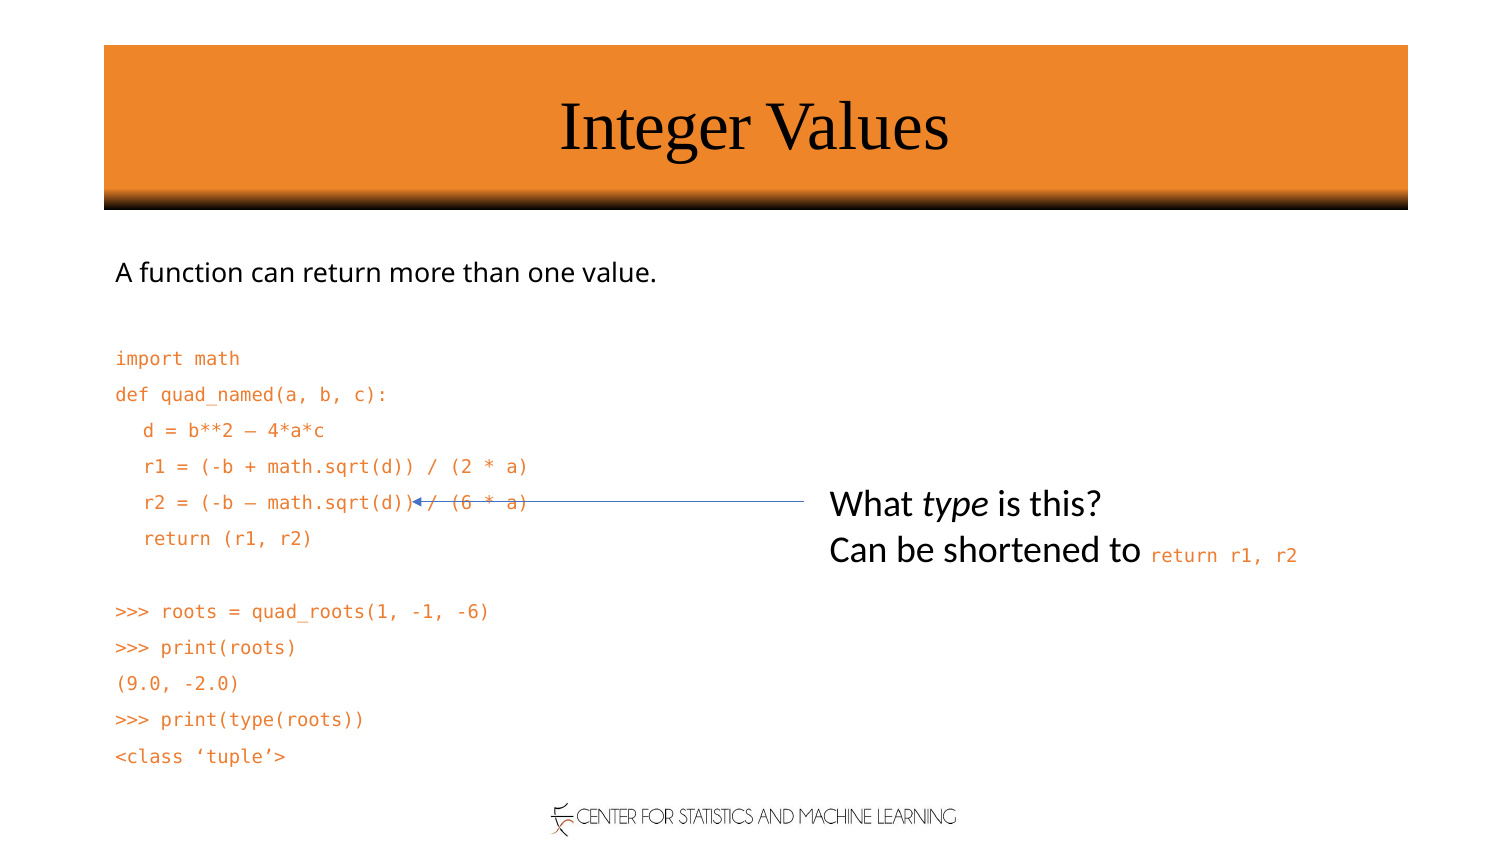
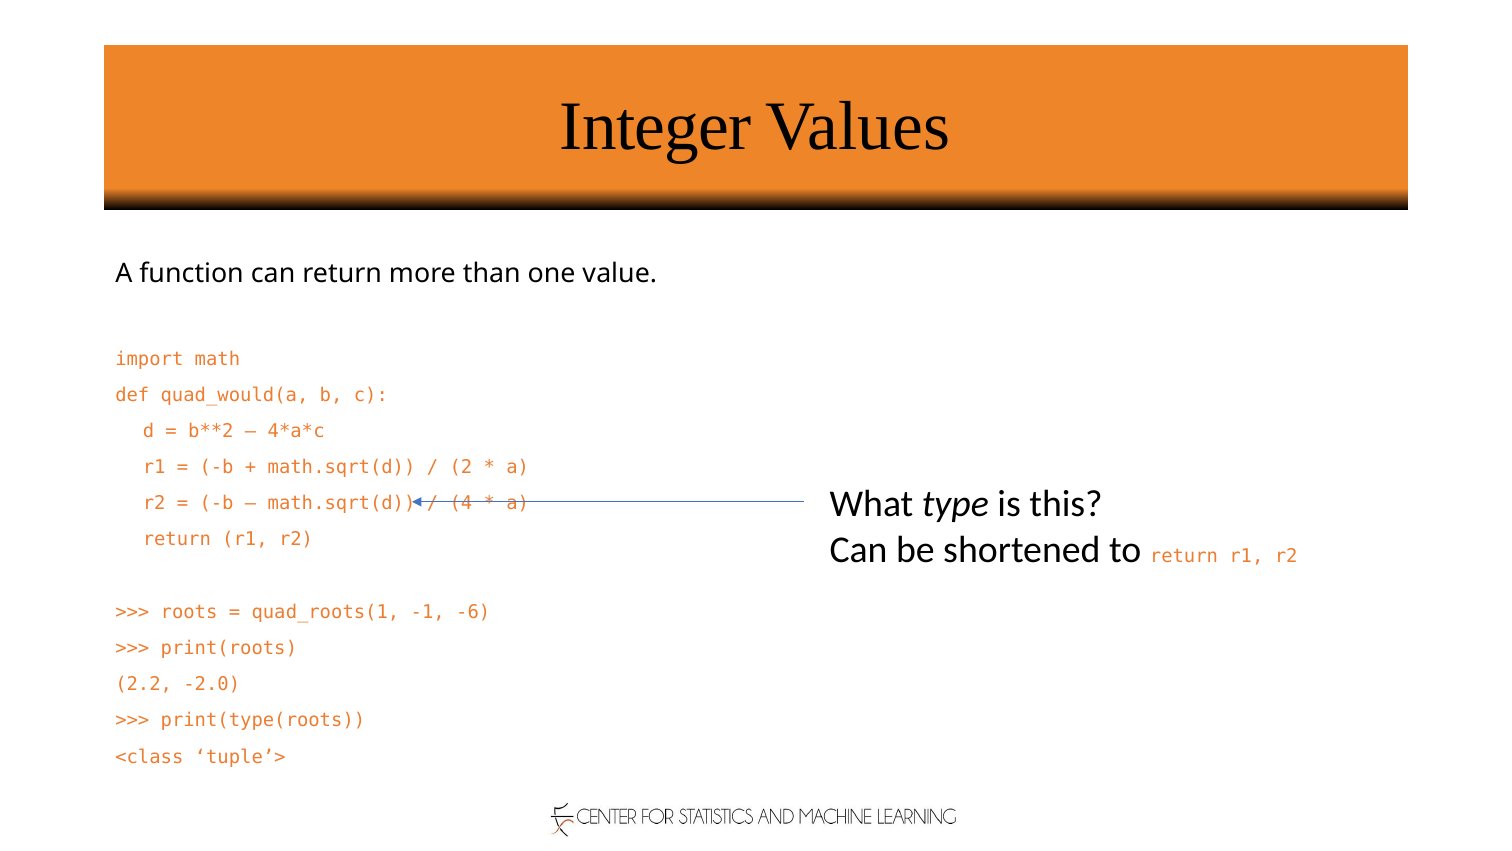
quad_named(a: quad_named(a -> quad_would(a (235, 395)
6: 6 -> 4 (461, 503)
9.0: 9.0 -> 2.2 (144, 684)
